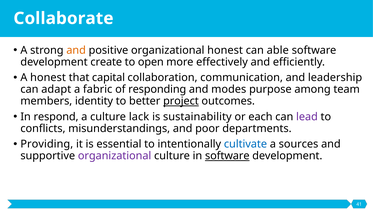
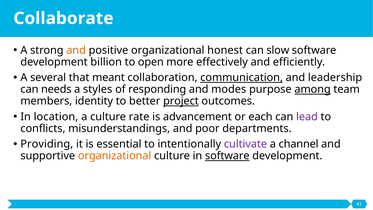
able: able -> slow (278, 50)
create: create -> billion (106, 62)
A honest: honest -> several (48, 78)
capital: capital -> meant (109, 78)
communication underline: none -> present (242, 78)
adapt: adapt -> needs (56, 89)
fabric: fabric -> styles (98, 89)
among underline: none -> present (313, 89)
respond: respond -> location (56, 117)
lack: lack -> rate (139, 117)
sustainability: sustainability -> advancement (197, 117)
cultivate colour: blue -> purple (245, 144)
sources: sources -> channel (299, 144)
organizational colour: purple -> orange (115, 156)
